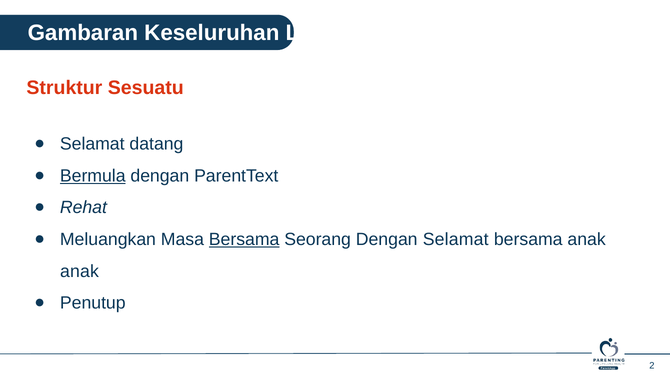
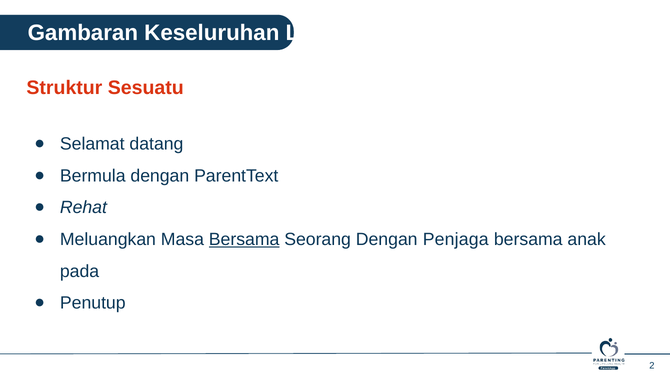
Bermula underline: present -> none (93, 176)
Dengan Selamat: Selamat -> Penjaga (456, 239)
anak: anak -> pada (80, 271)
